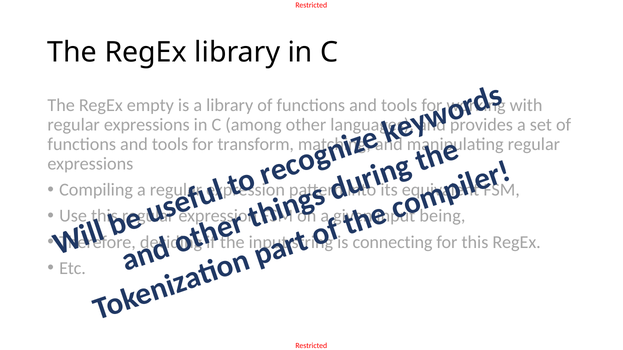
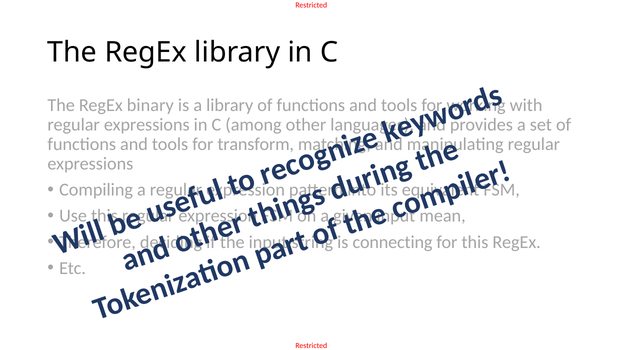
empty: empty -> binary (150, 105)
being: being -> mean (443, 216)
